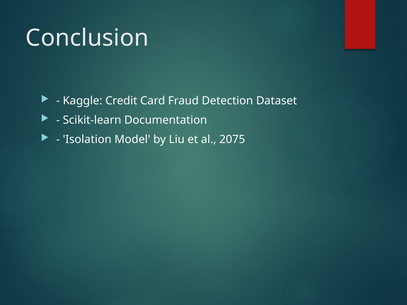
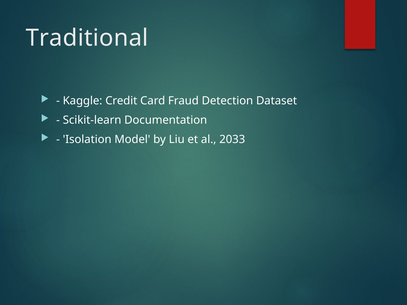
Conclusion: Conclusion -> Traditional (87, 38)
2075: 2075 -> 2033 (232, 139)
